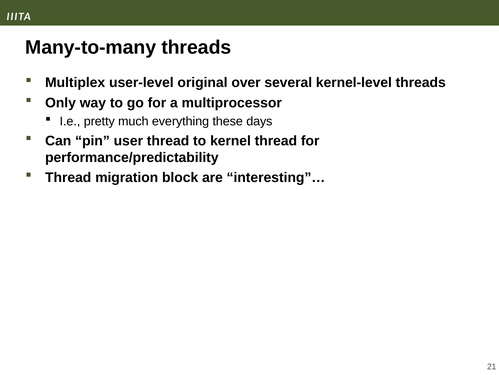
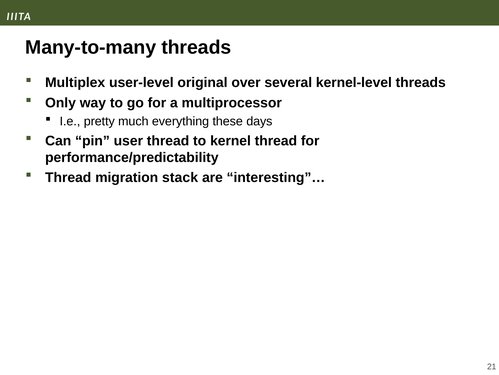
block: block -> stack (180, 177)
